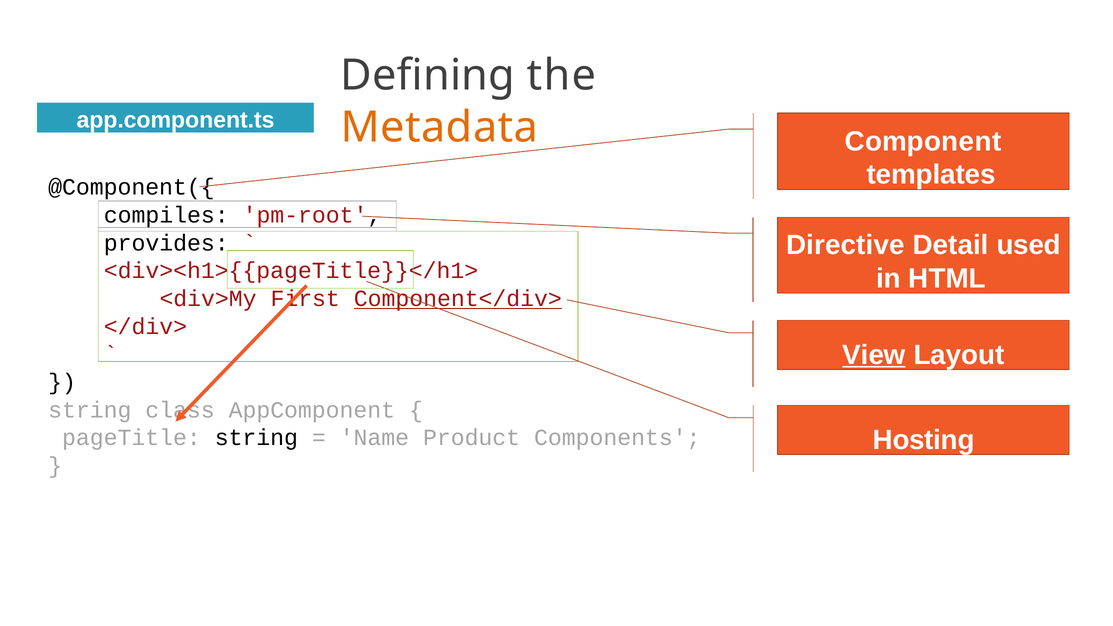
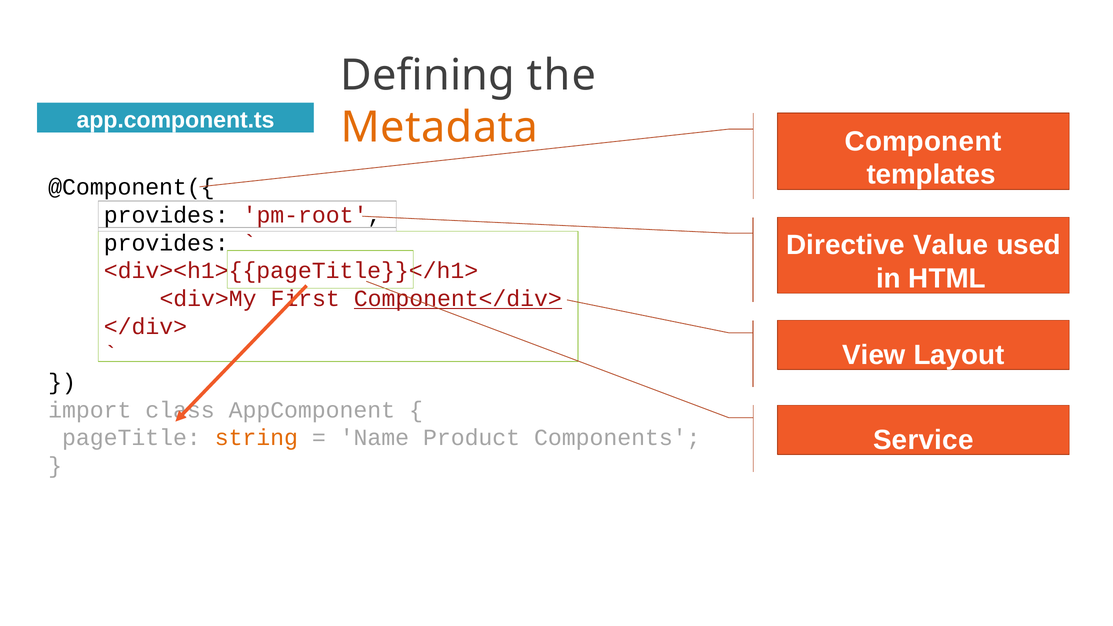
compiles: compiles -> provides (166, 215)
Detail: Detail -> Value (951, 245)
View underline: present -> none (874, 355)
string: string -> import (90, 410)
Hosting: Hosting -> Service (923, 440)
string colour: black -> orange (256, 438)
